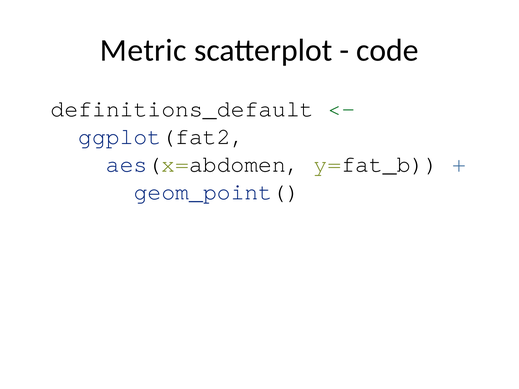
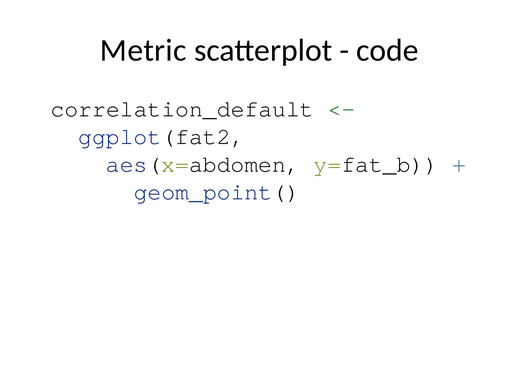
definitions_default: definitions_default -> correlation_default (182, 109)
